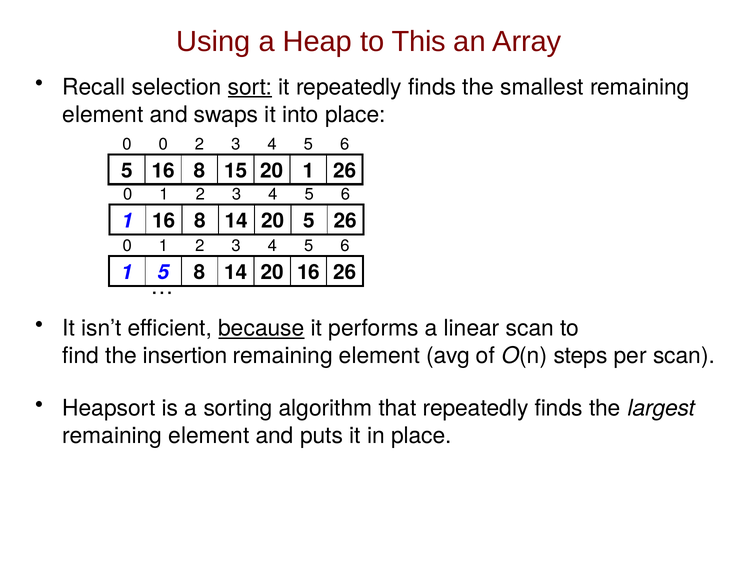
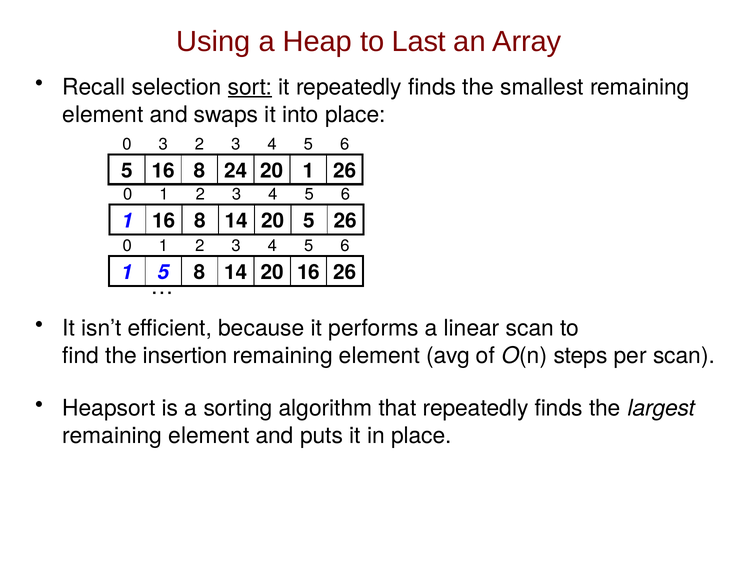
This: This -> Last (419, 42)
0 0: 0 -> 3 (163, 144)
15: 15 -> 24 (236, 171)
because underline: present -> none (261, 328)
